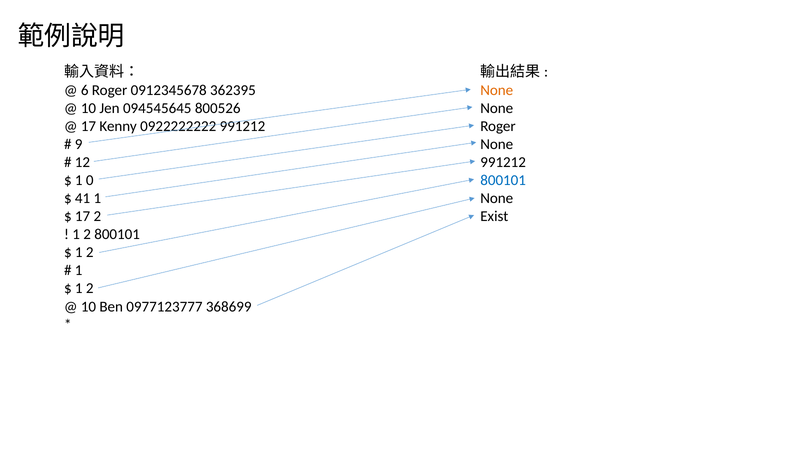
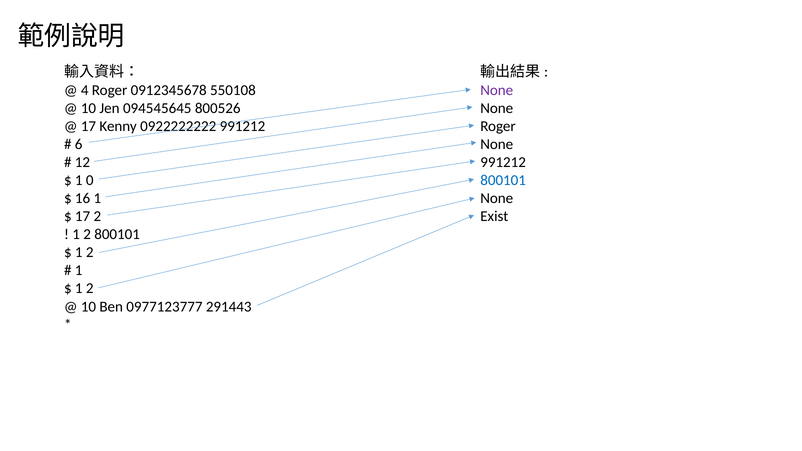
6: 6 -> 4 (85, 90)
362395: 362395 -> 550108 (233, 90)
None colour: orange -> purple (497, 90)
9: 9 -> 6 (79, 144)
41: 41 -> 16 (83, 198)
368699: 368699 -> 291443 (229, 307)
